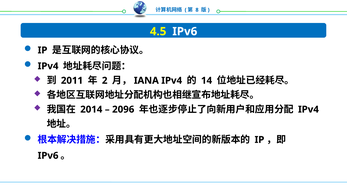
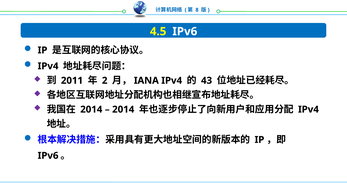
14: 14 -> 43 (207, 81)
2096: 2096 -> 2014 (123, 110)
